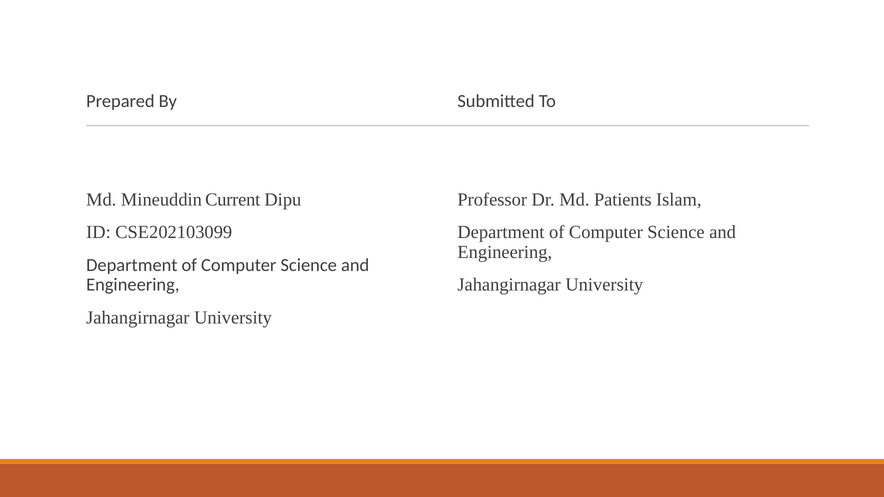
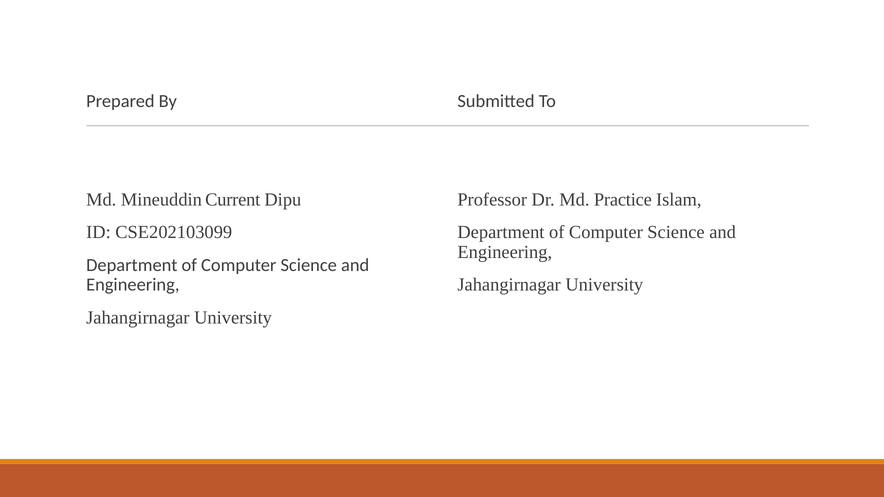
Patients: Patients -> Practice (623, 200)
